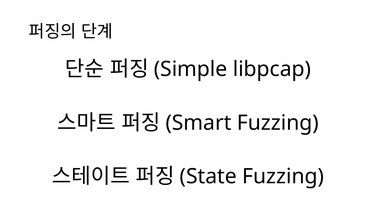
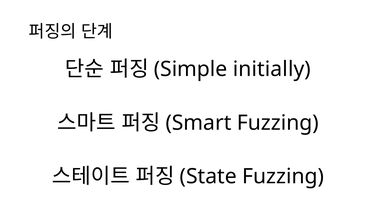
libpcap: libpcap -> initially (272, 69)
